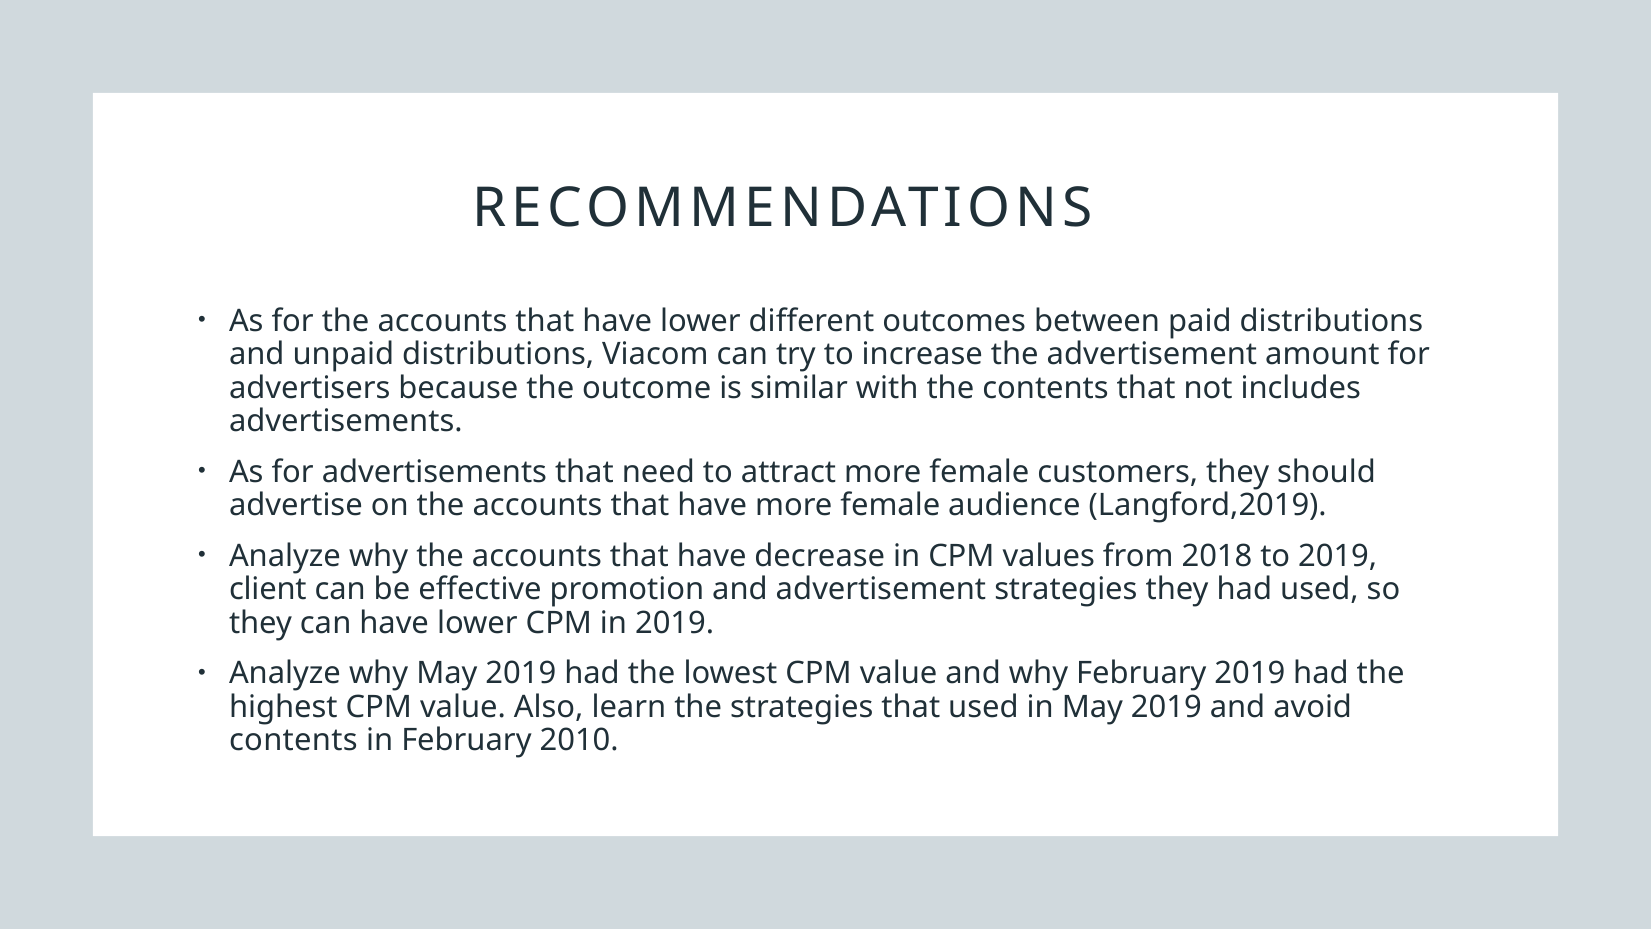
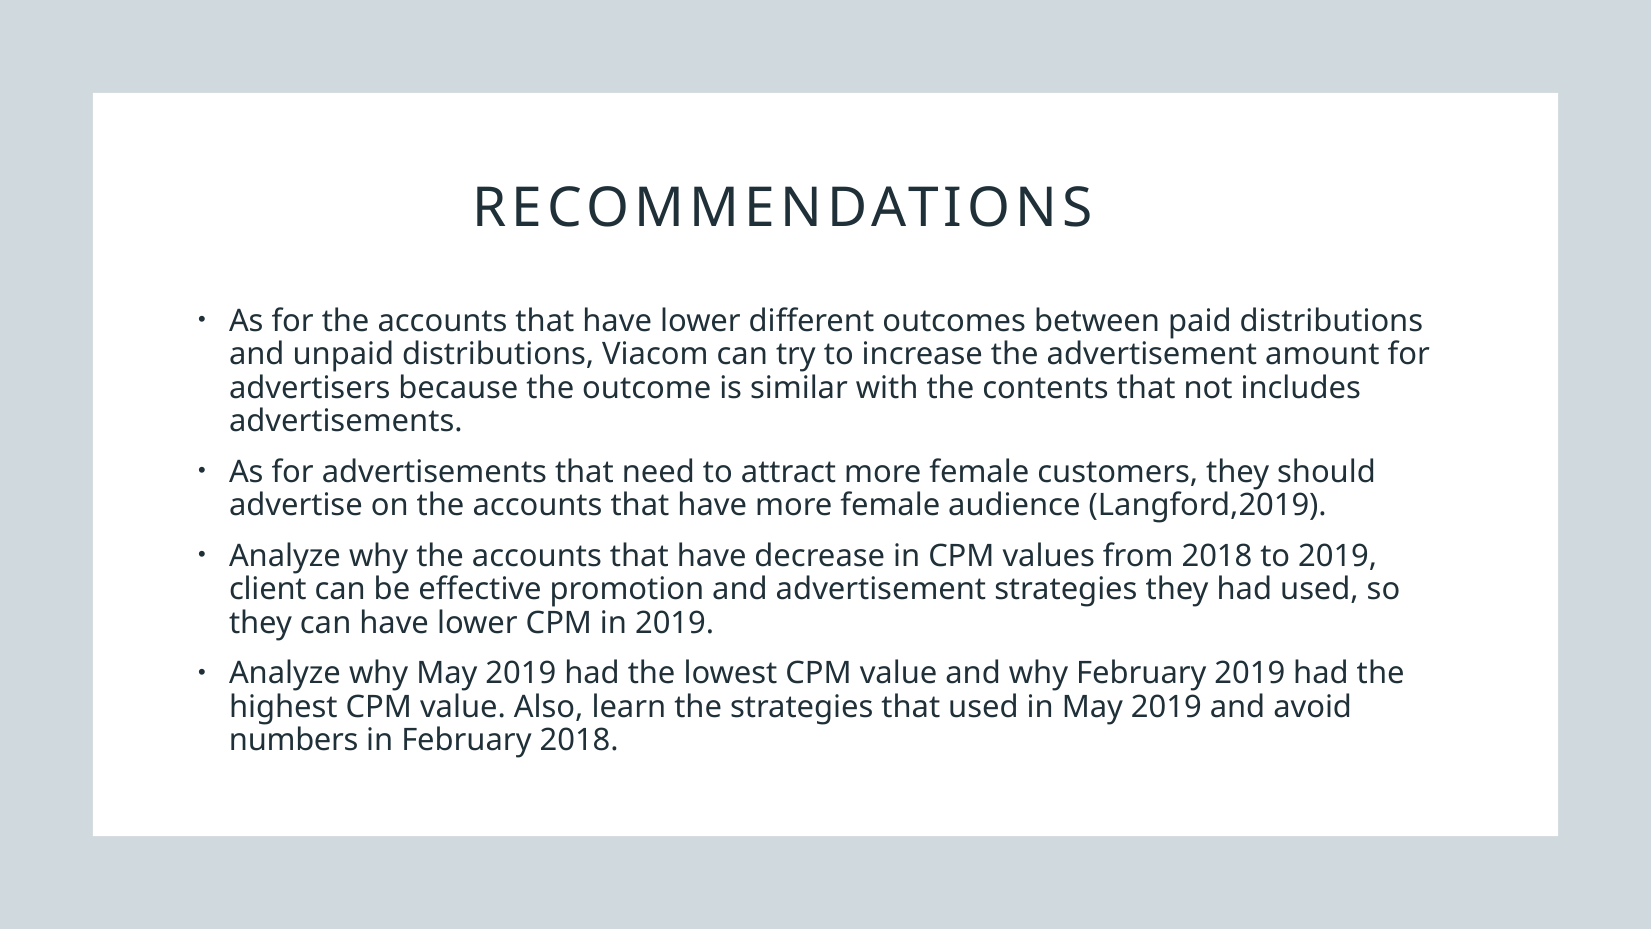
contents: contents -> numbers (294, 740)
February 2010: 2010 -> 2018 (579, 740)
